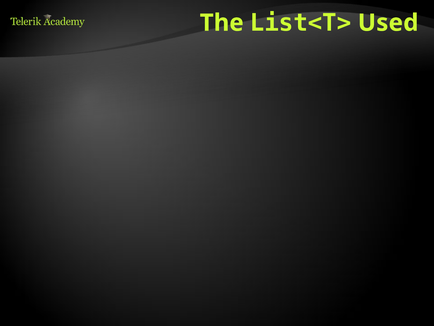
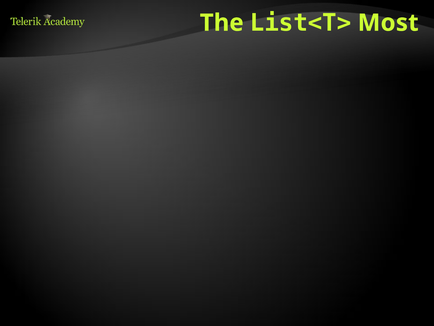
Used: Used -> Most (388, 23)
